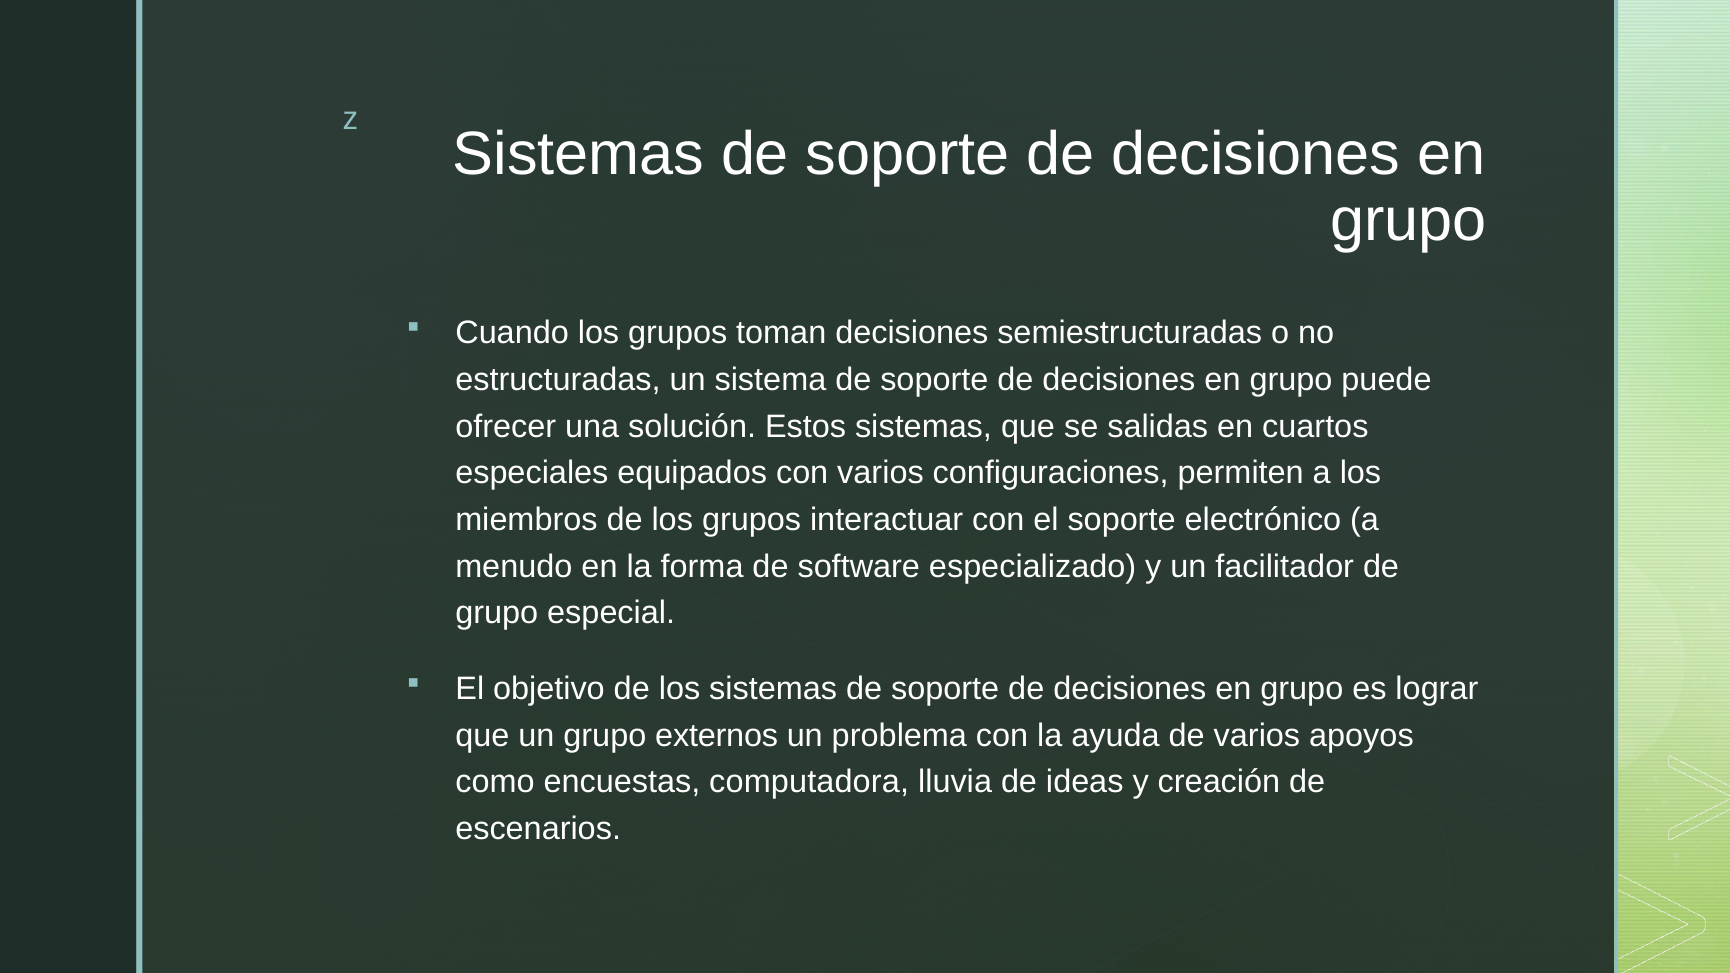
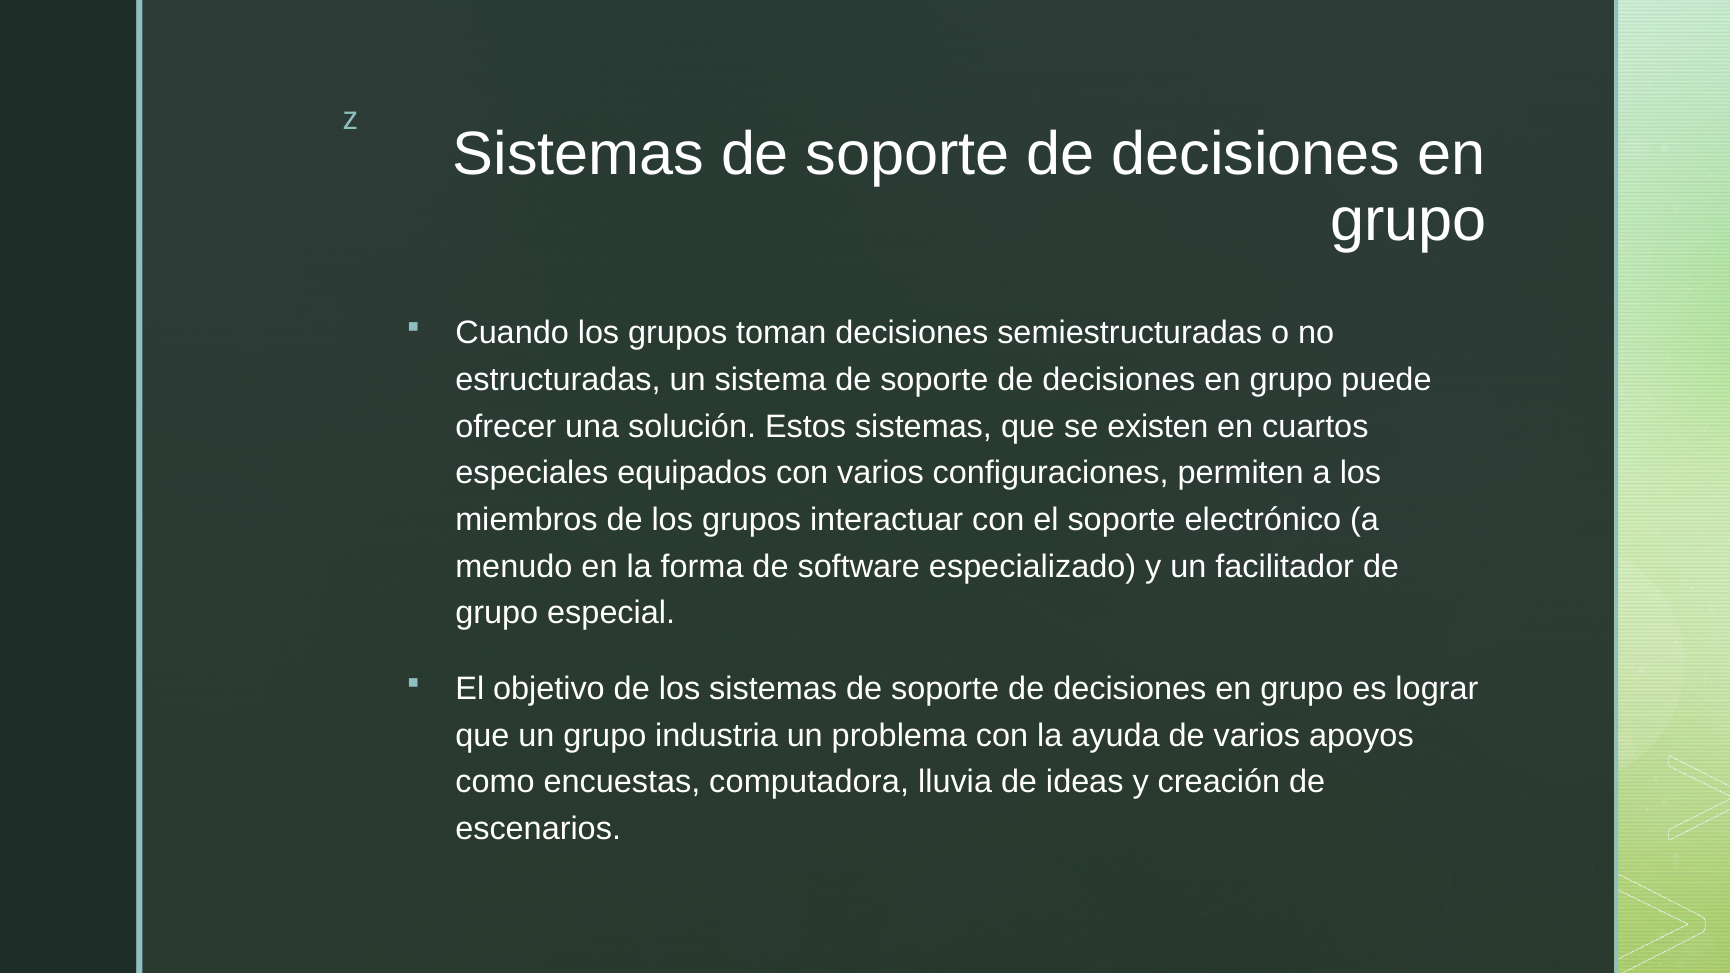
salidas: salidas -> existen (1158, 426)
externos: externos -> industria (717, 735)
